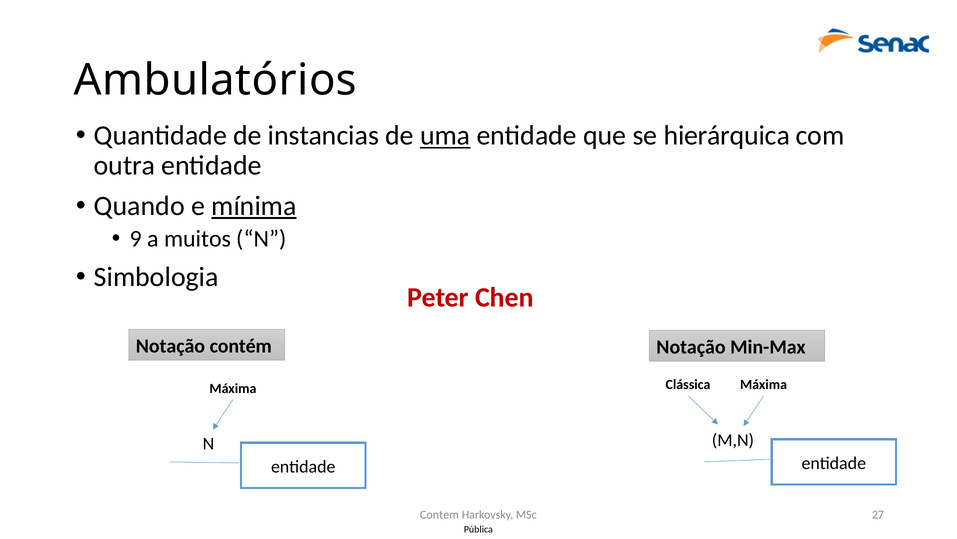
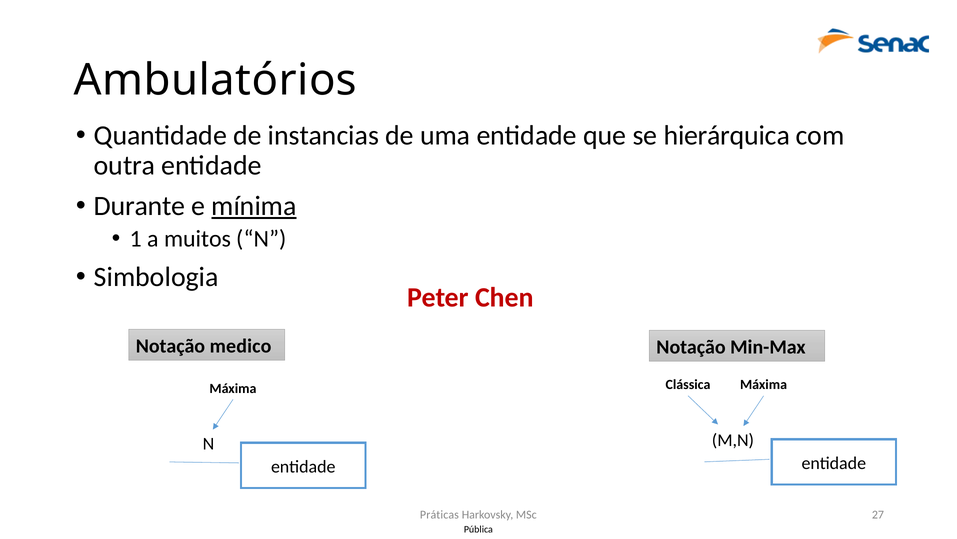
uma underline: present -> none (445, 135)
Quando: Quando -> Durante (139, 206)
9: 9 -> 1 (136, 239)
contém: contém -> medico (241, 346)
Contem: Contem -> Práticas (439, 514)
